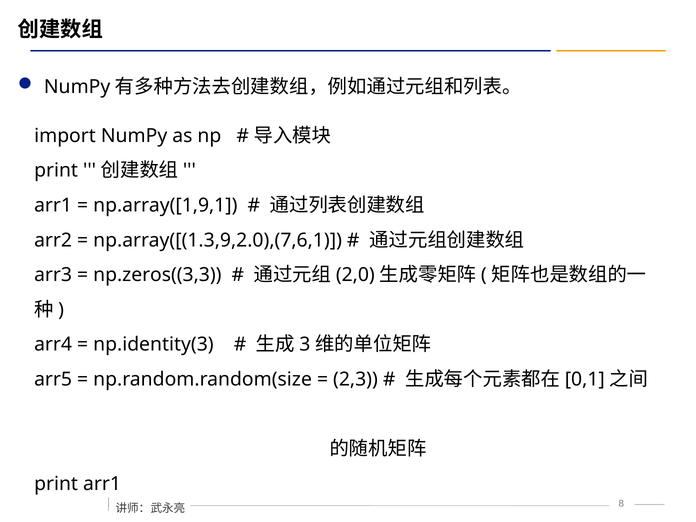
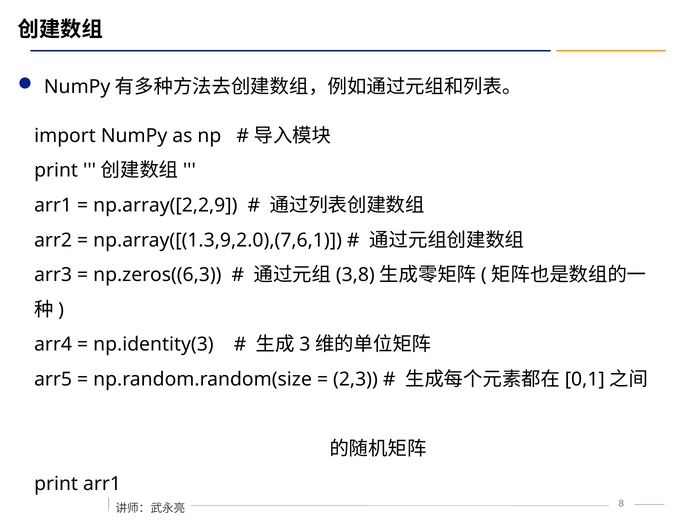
np.array([1,9,1: np.array([1,9,1 -> np.array([2,2,9 (165, 205)
np.zeros((3,3: np.zeros((3,3 -> np.zeros((6,3 (157, 275)
2,0: 2,0 -> 3,8 (355, 275)
